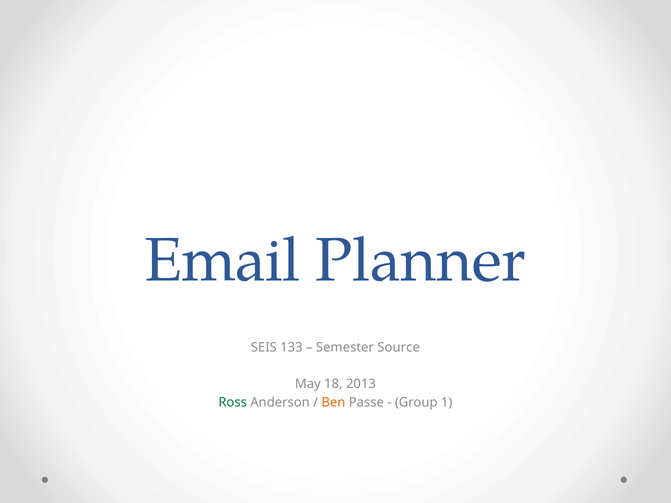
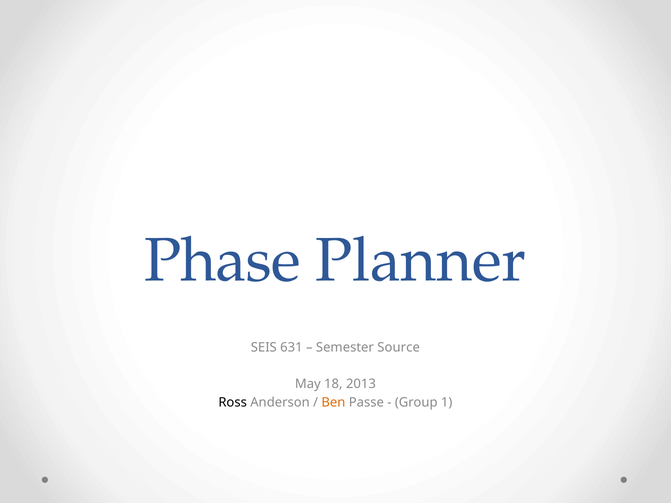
Email: Email -> Phase (223, 260)
133: 133 -> 631 (291, 348)
Ross colour: green -> black (233, 402)
